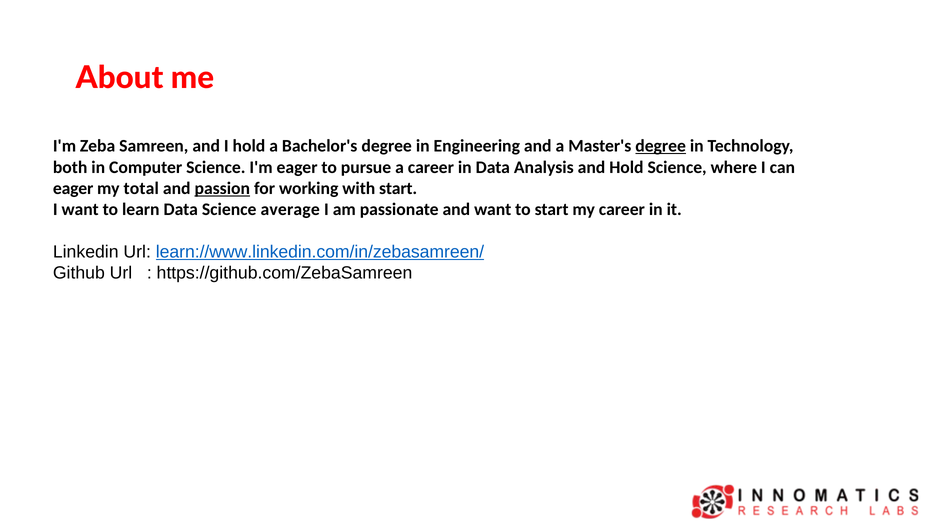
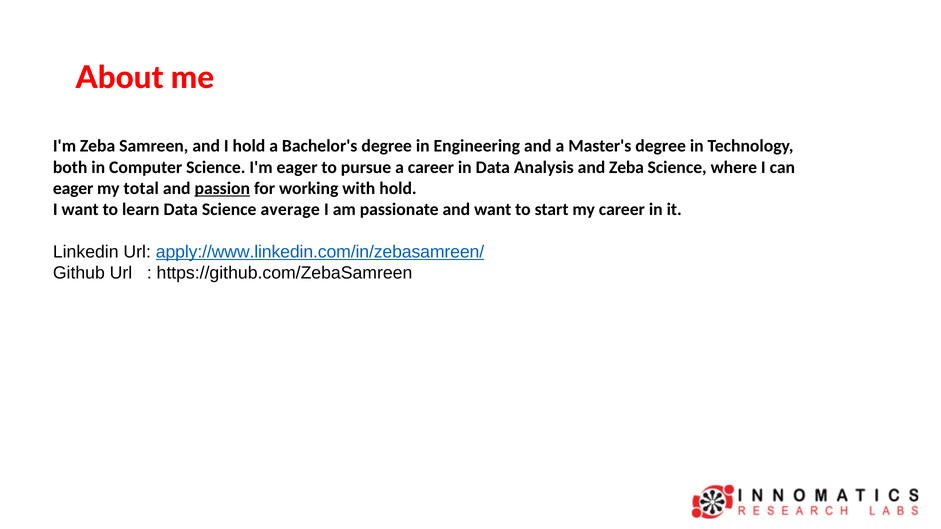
degree underline: present -> none (661, 146)
and Hold: Hold -> Zeba (626, 167)
with start: start -> hold (398, 188)
learn://www.linkedin.com/in/zebasamreen/: learn://www.linkedin.com/in/zebasamreen/ -> apply://www.linkedin.com/in/zebasamreen/ (320, 252)
